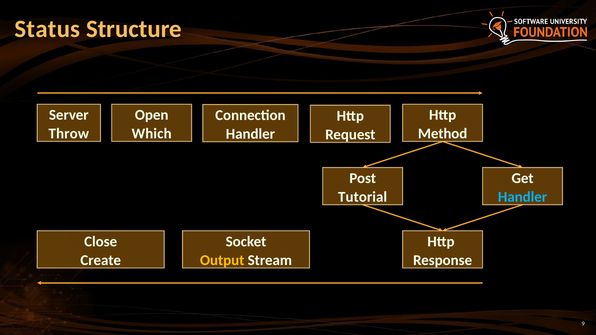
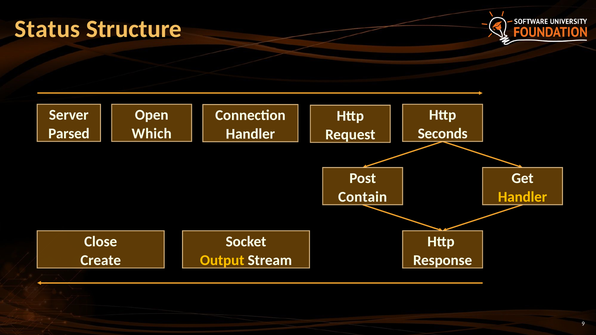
Throw: Throw -> Parsed (69, 134)
Method: Method -> Seconds (443, 134)
Tutorial: Tutorial -> Contain (363, 197)
Handler colour: light blue -> yellow (523, 197)
